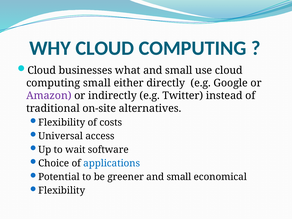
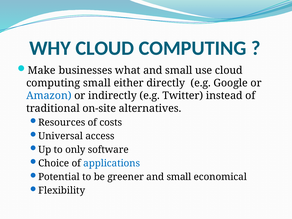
Cloud: Cloud -> Make (42, 70)
Amazon colour: purple -> blue (49, 96)
Flexibility: Flexibility -> Resources (62, 122)
wait: wait -> only (75, 150)
